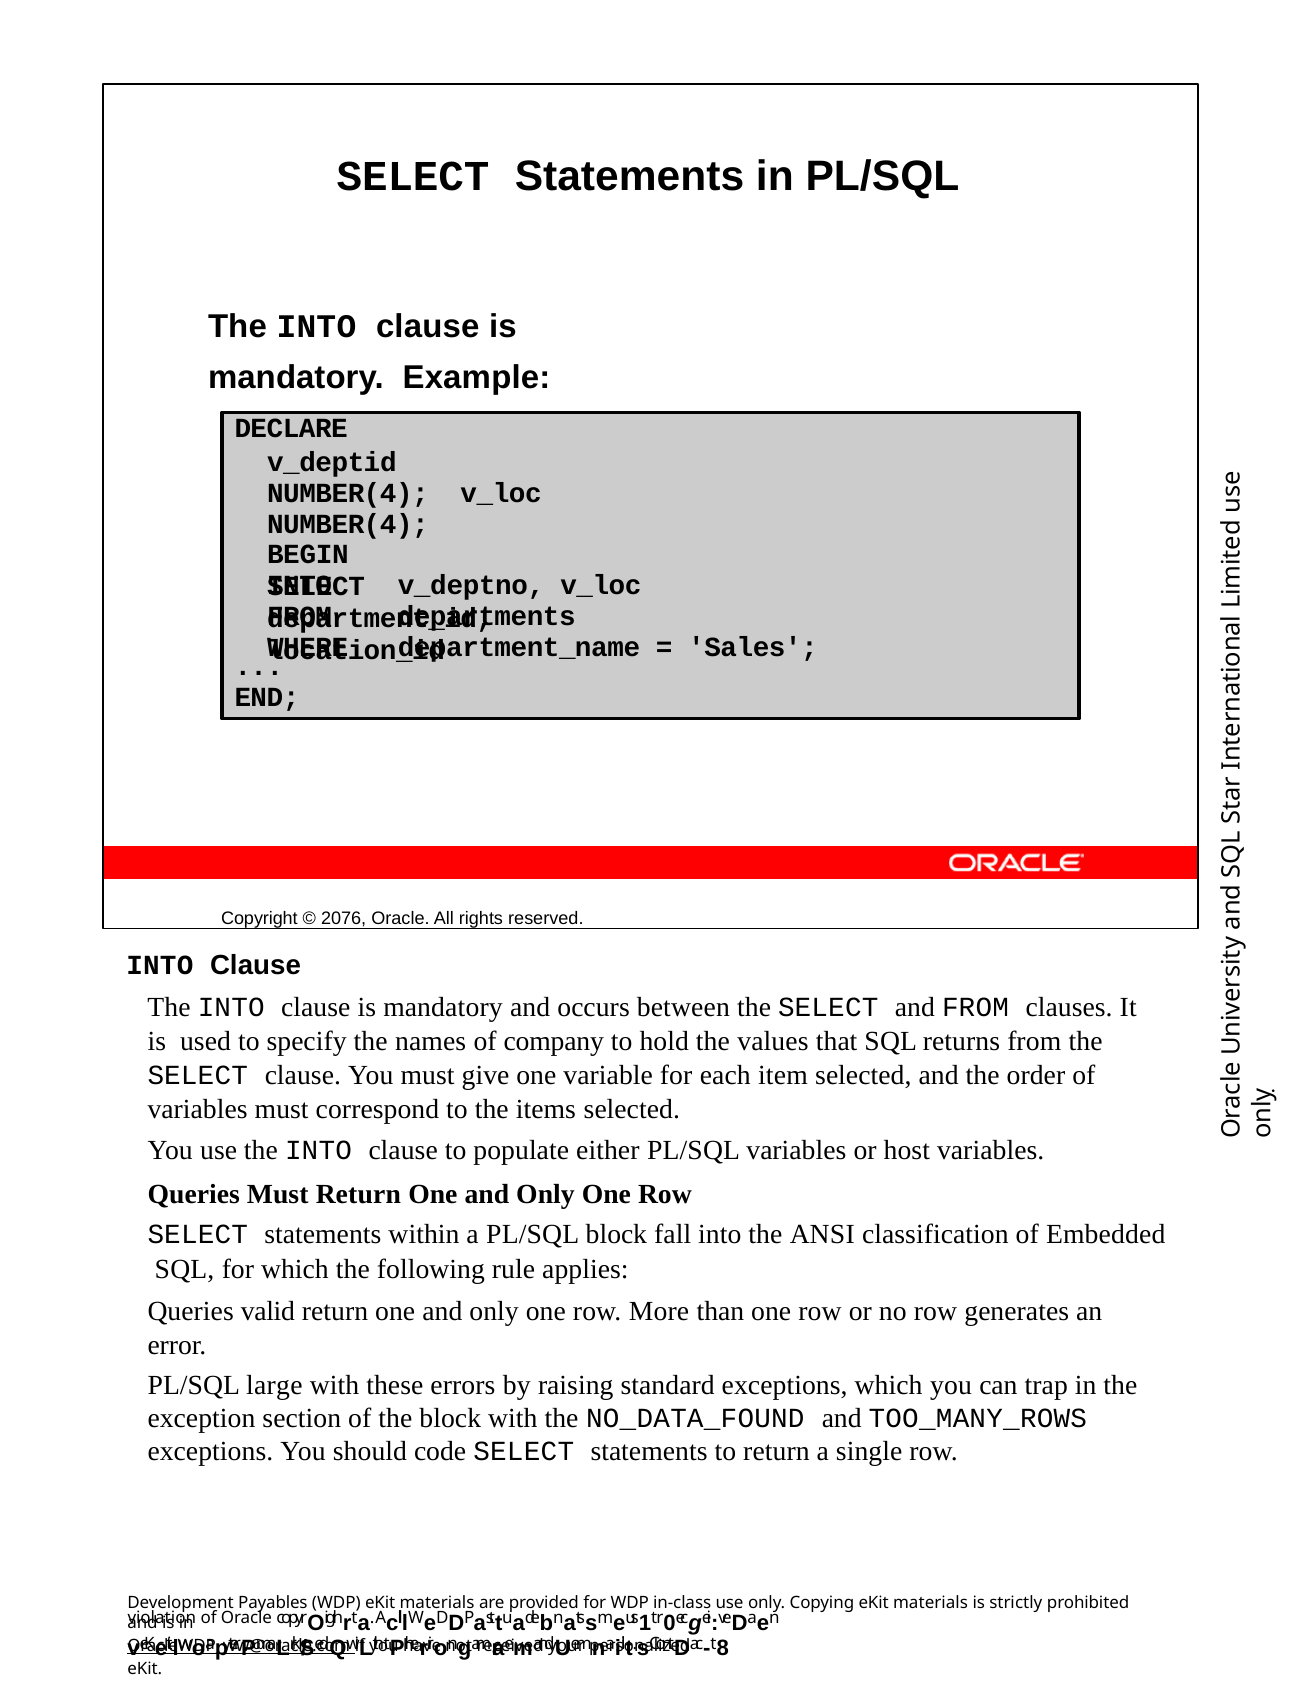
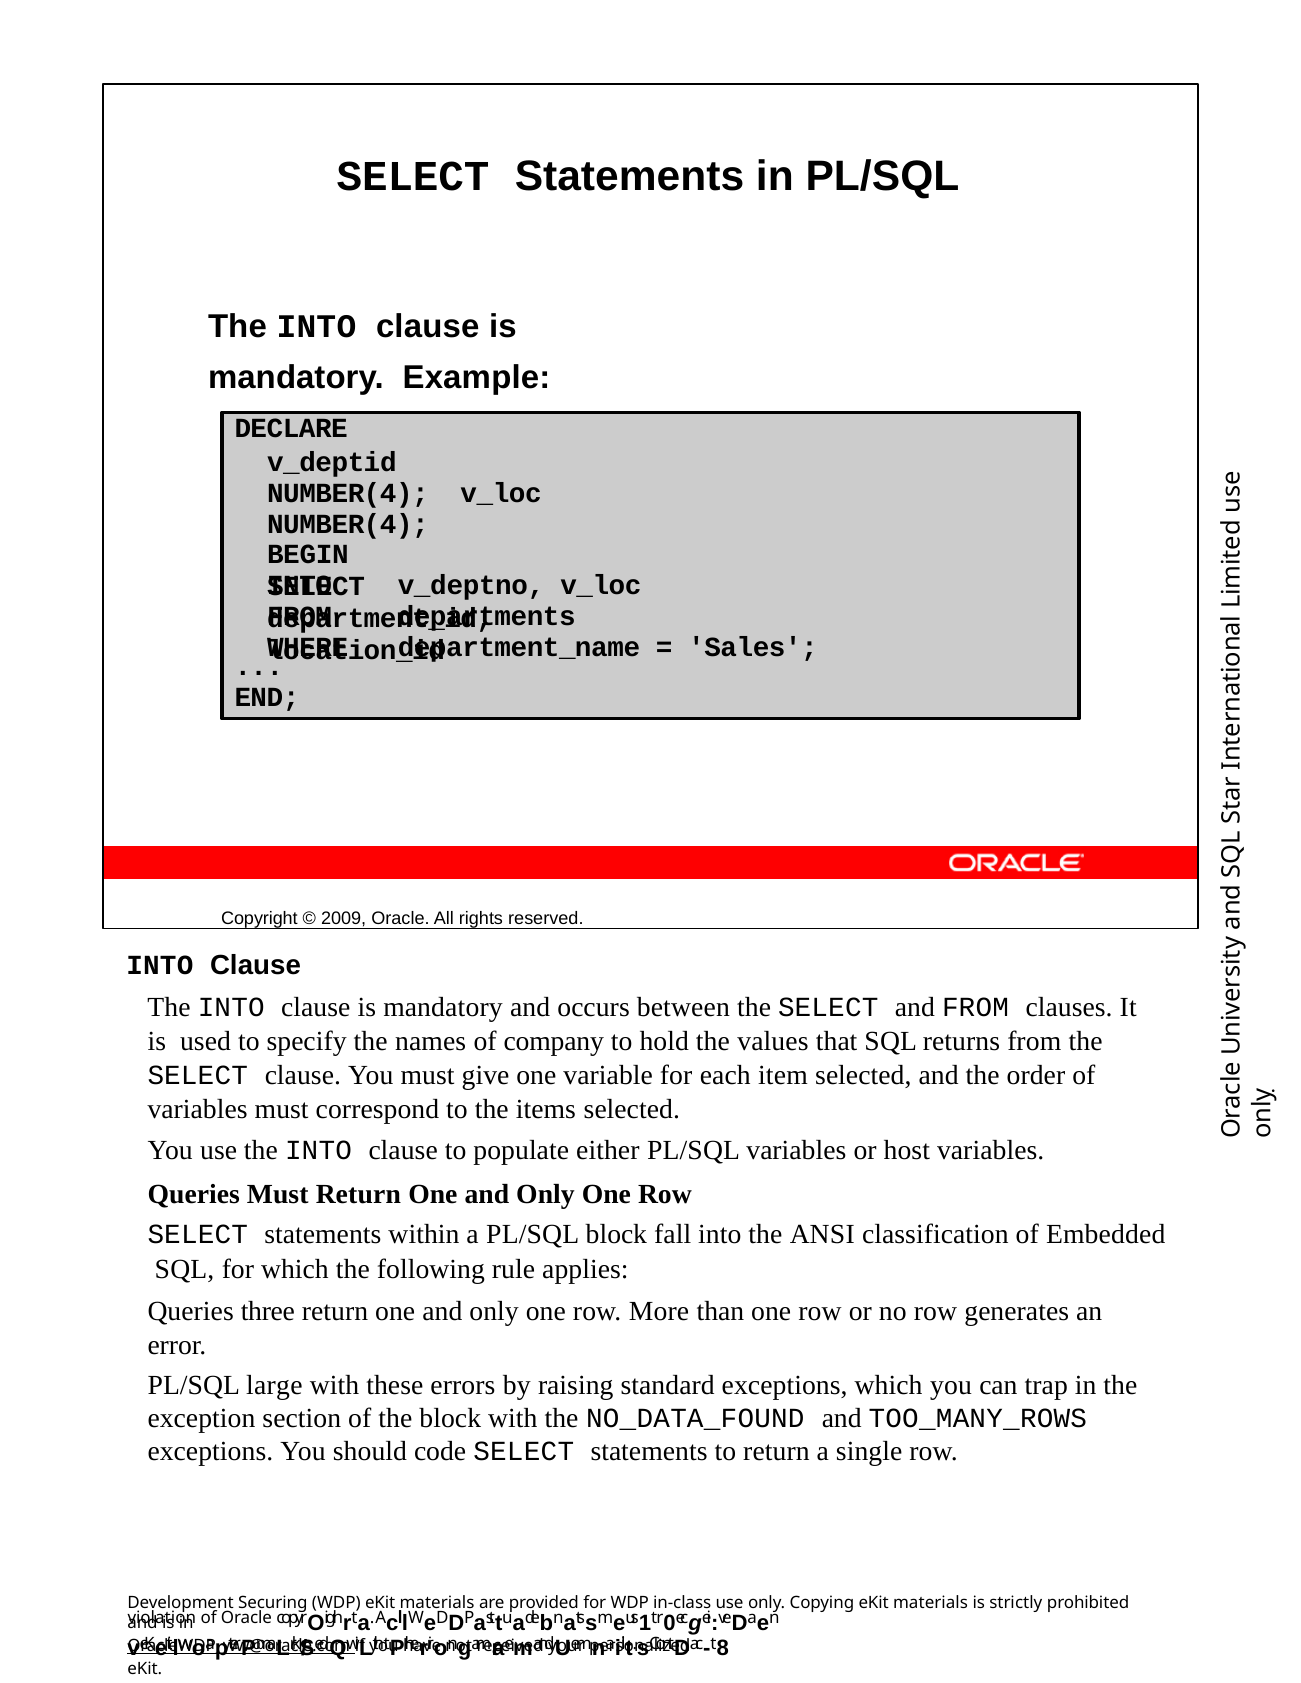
2076: 2076 -> 2009 (344, 919)
valid: valid -> three (268, 1312)
Payables: Payables -> Securing (273, 1604)
